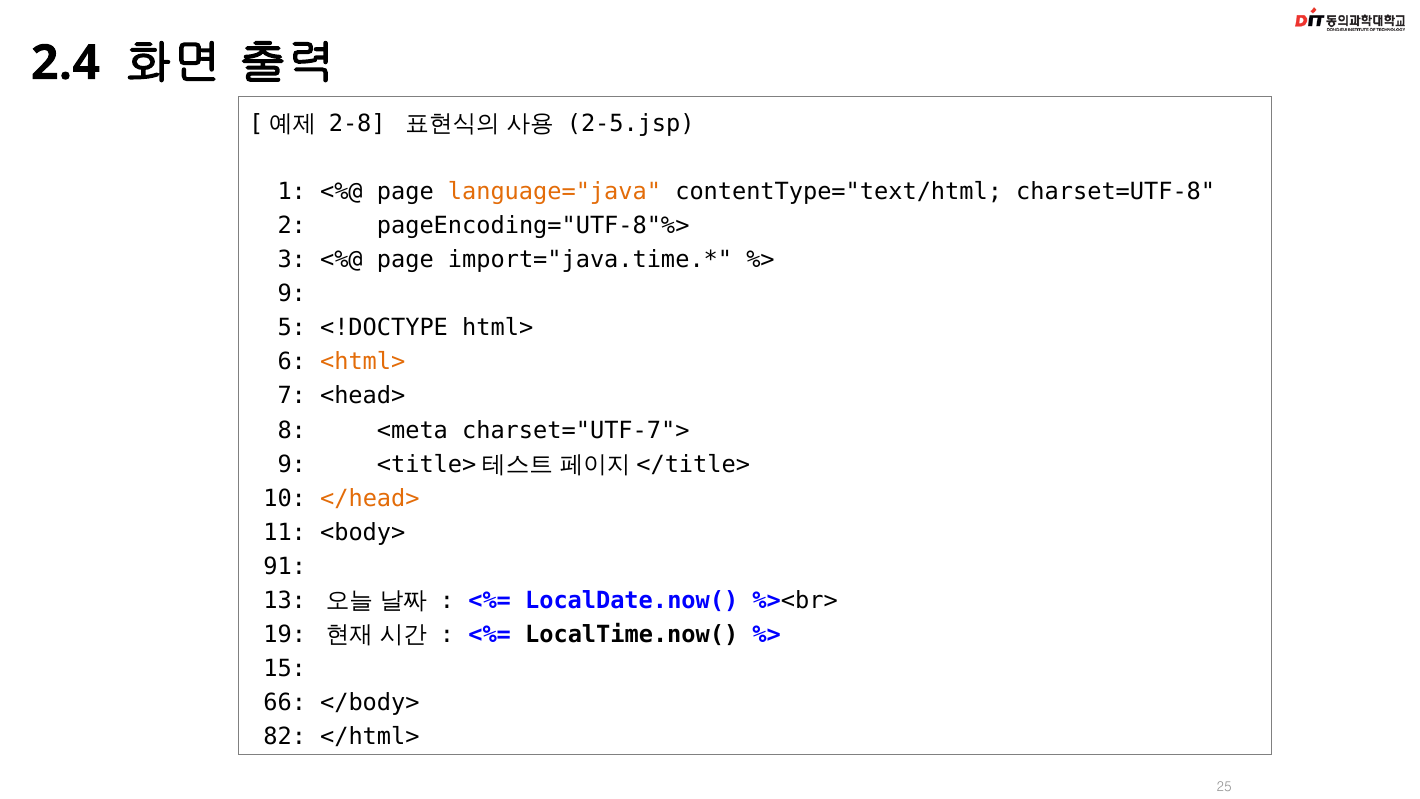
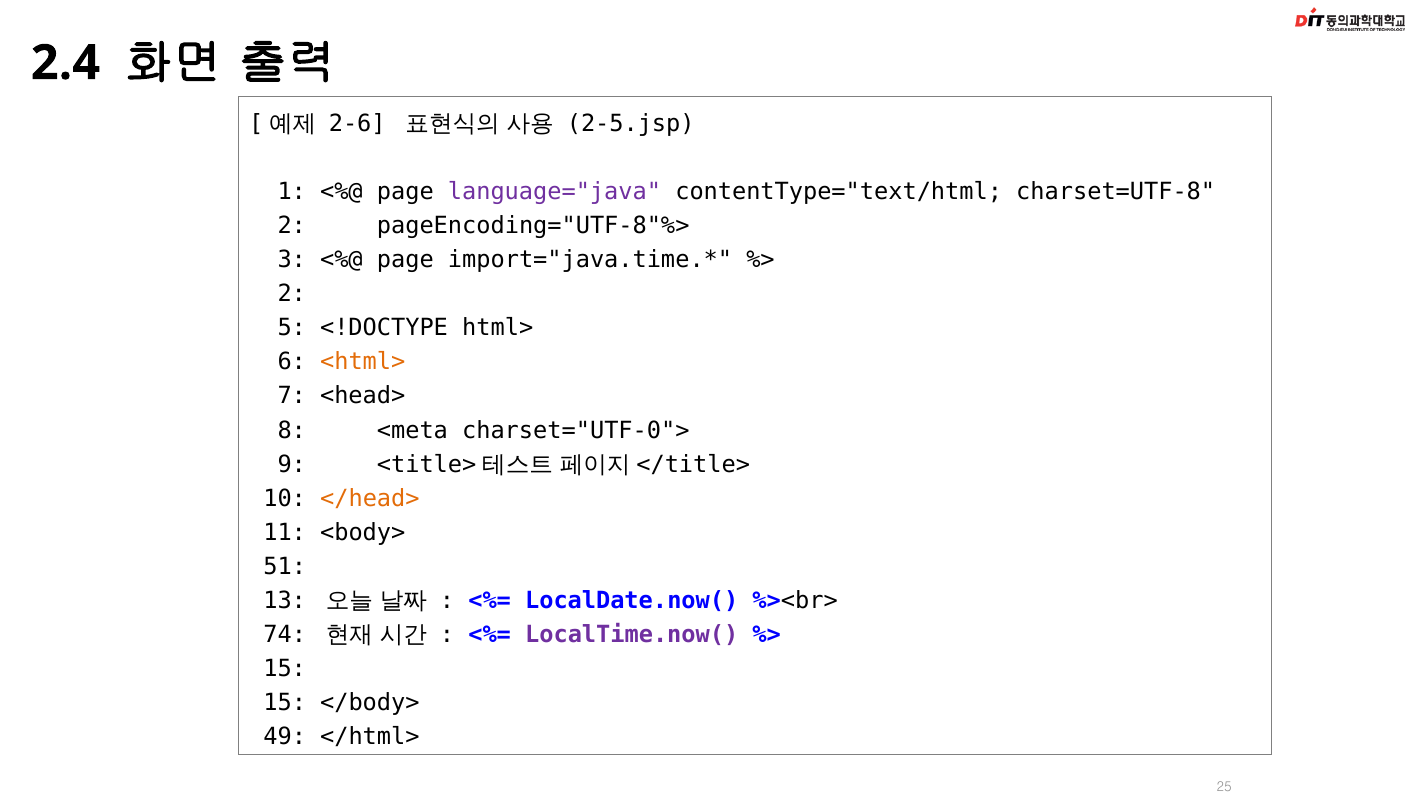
2-8: 2-8 -> 2-6 (357, 124)
language="java colour: orange -> purple (554, 192)
9: 9 -> 2 (292, 294)
charset="UTF-7">: charset="UTF-7"> -> charset="UTF-0"> (576, 430)
91: 91 -> 51 (285, 566)
19: 19 -> 74 (285, 634)
LocalTime.now( colour: black -> purple (632, 634)
66: 66 -> 15 (285, 702)
82: 82 -> 49 (285, 736)
